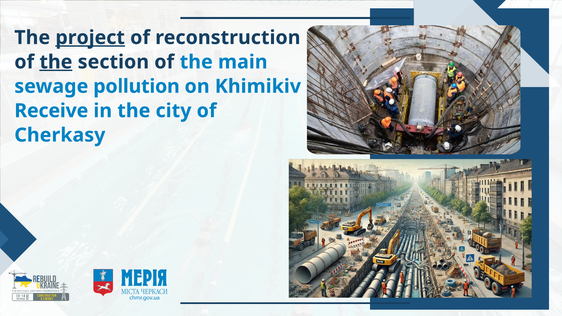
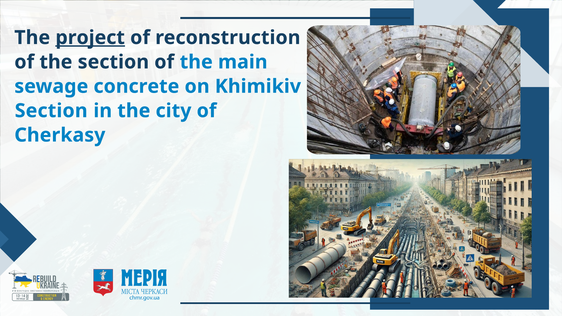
the underline: present -> none (56, 62)
pollution: pollution -> concrete (136, 86)
Receive: Receive -> Section (51, 111)
